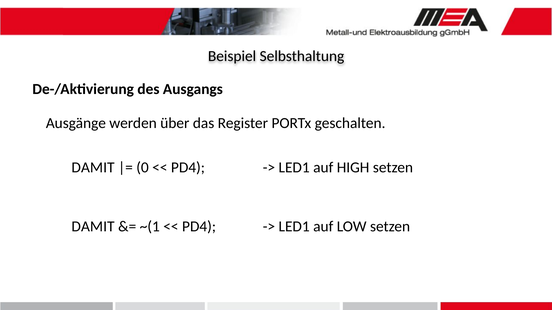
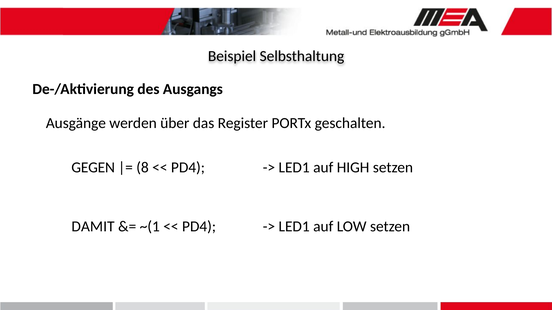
DAMIT: DAMIT -> GEGEN (93, 168)
0: 0 -> 8 (143, 168)
